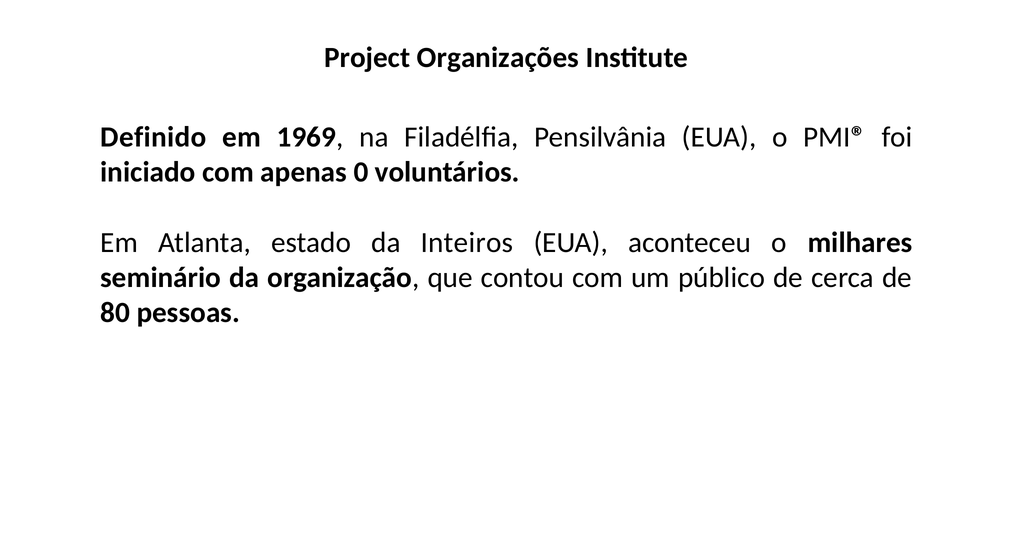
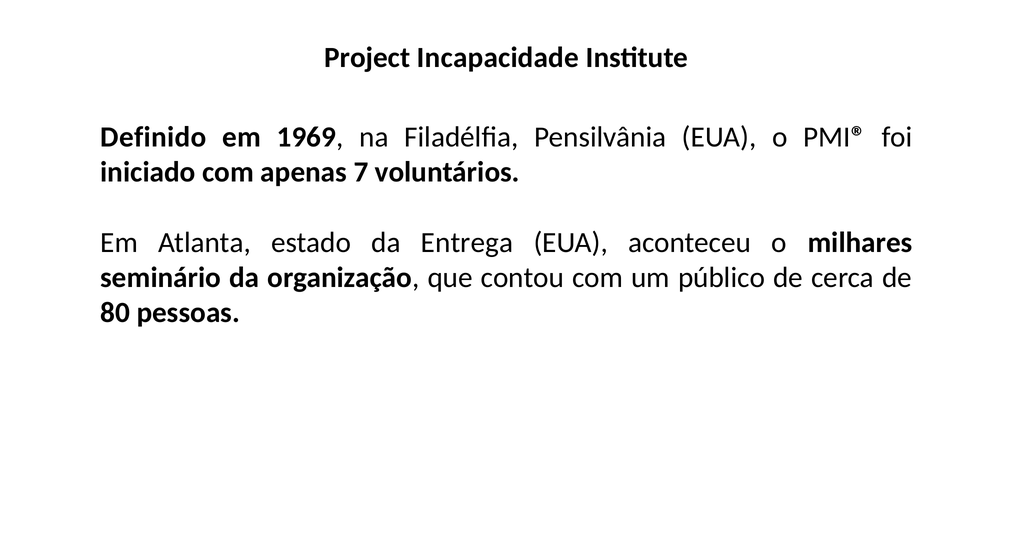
Organizações: Organizações -> Incapacidade (498, 58)
0: 0 -> 7 (361, 172)
Inteiros: Inteiros -> Entrega (467, 243)
